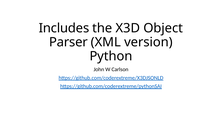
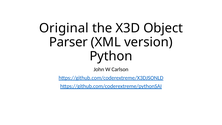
Includes: Includes -> Original (64, 28)
